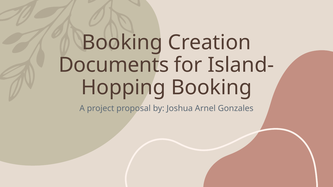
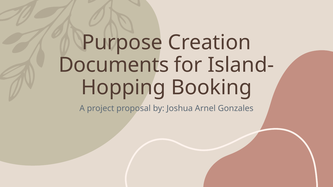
Booking: Booking -> Purpose (122, 43)
